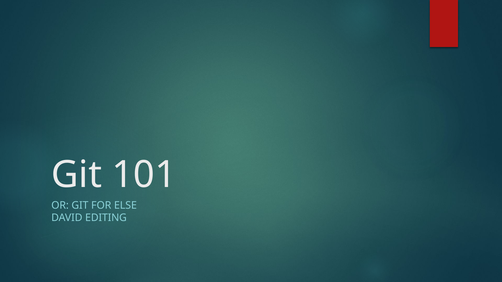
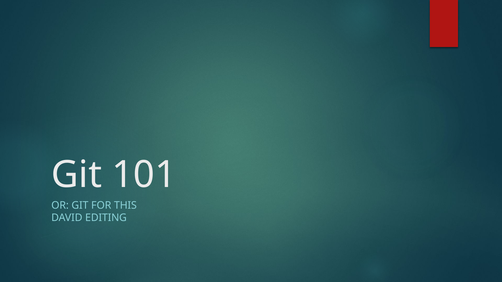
ELSE: ELSE -> THIS (125, 206)
